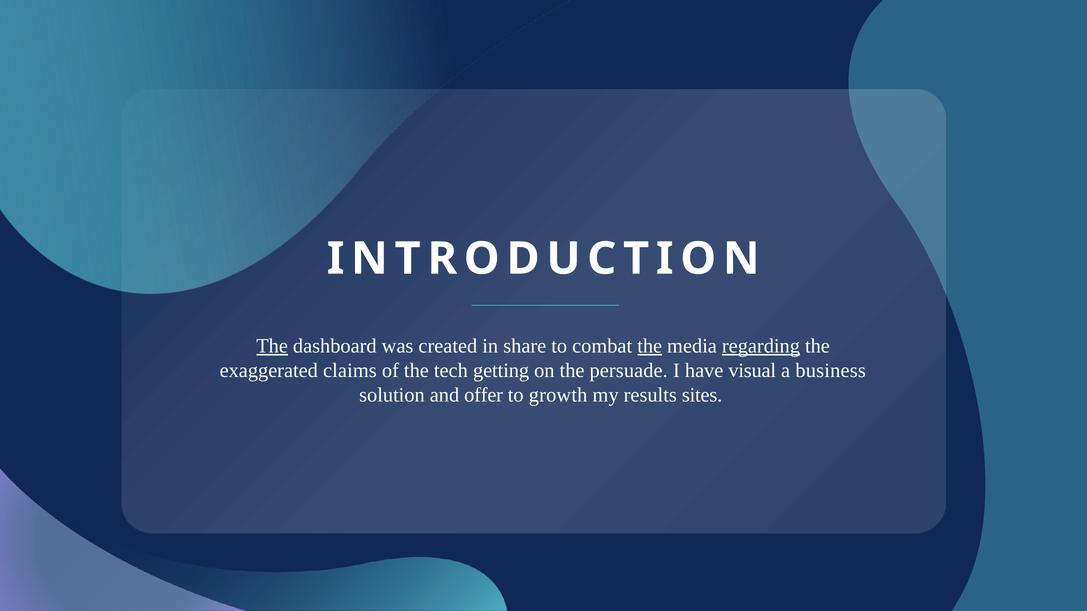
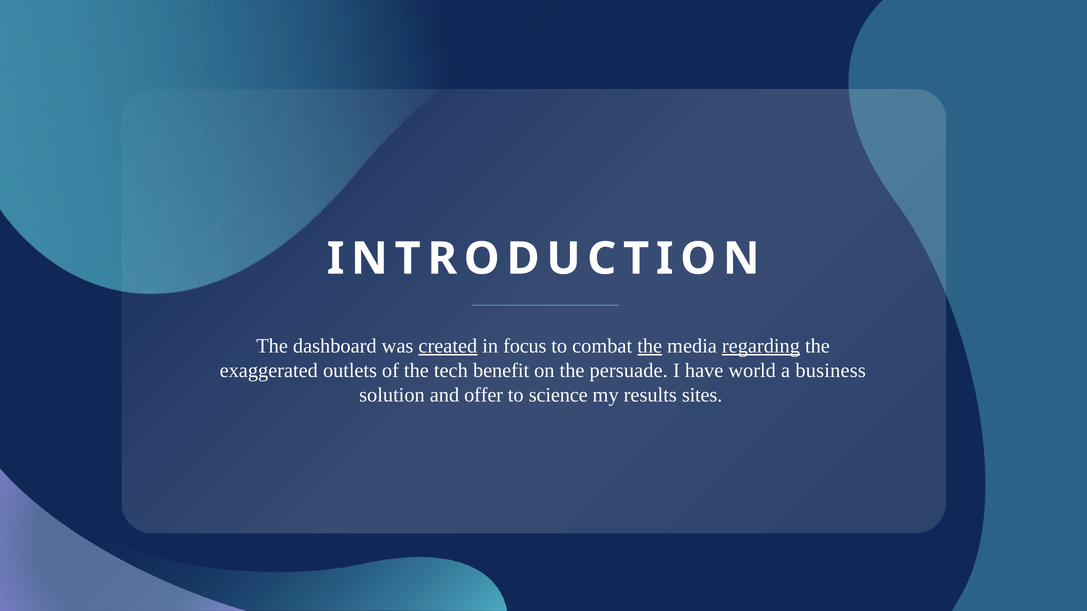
The underline: present -> none (272, 346)
created underline: none -> present (448, 346)
share: share -> focus (525, 346)
claims: claims -> outlets (350, 371)
getting: getting -> benefit (501, 371)
visual: visual -> world (752, 371)
growth: growth -> science (558, 395)
